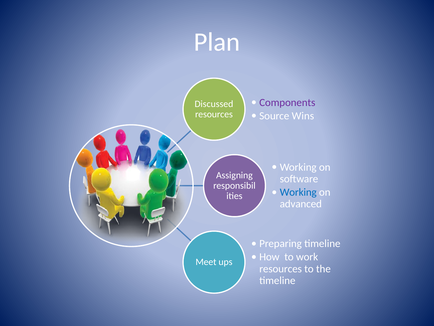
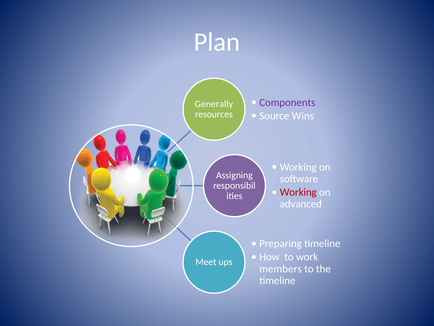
Discussed: Discussed -> Generally (214, 104)
Working colour: blue -> red (298, 192)
resources: resources -> members (281, 268)
